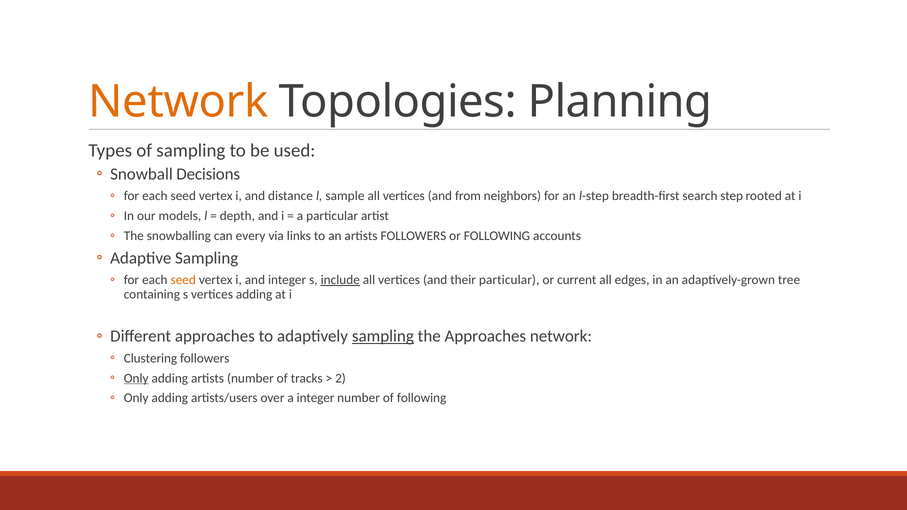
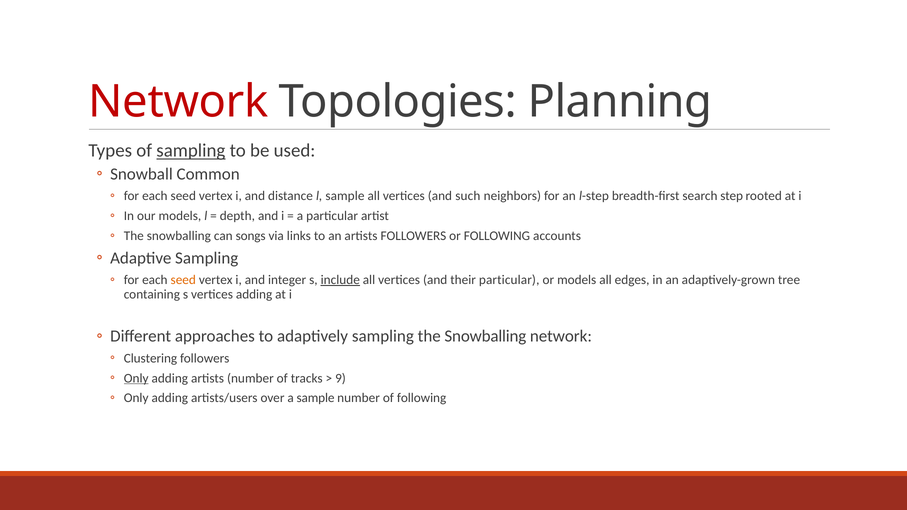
Network colour: orange -> red (178, 102)
sampling underline: none -> present (191, 151)
Decisions: Decisions -> Common (208, 174)
from: from -> such (468, 196)
every: every -> songs (251, 236)
or current: current -> models (577, 280)
sampling underline: present -> none (383, 336)
Approaches: Approaches -> Snowballing (485, 336)
2: 2 -> 9 (341, 378)
a integer: integer -> sample (316, 398)
